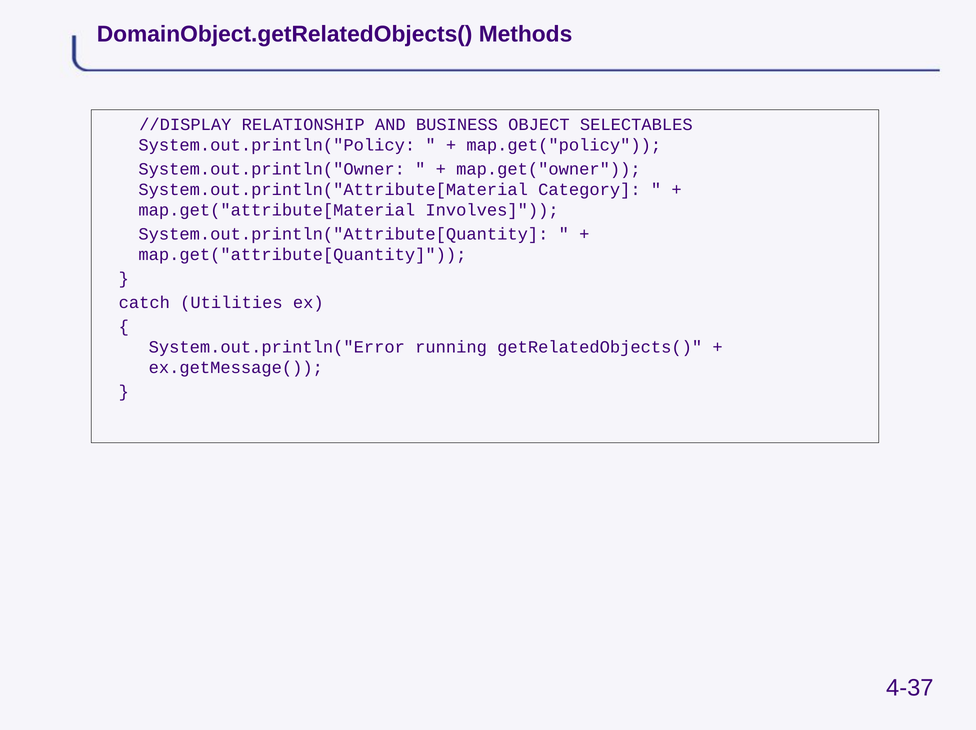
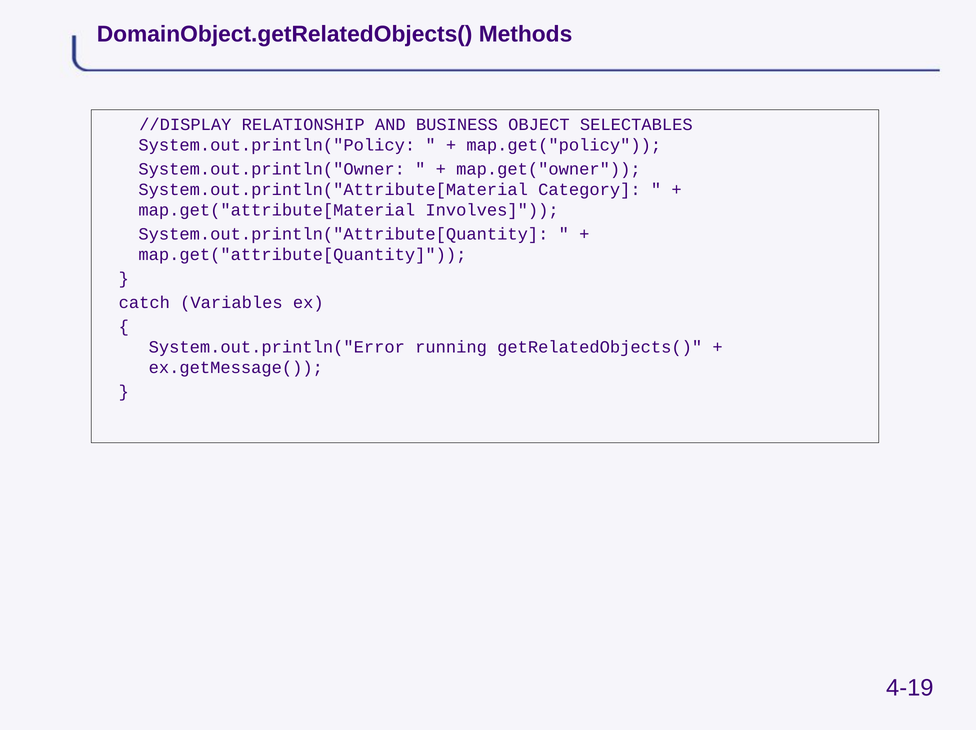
Utilities: Utilities -> Variables (231, 302)
4-37: 4-37 -> 4-19 (910, 687)
